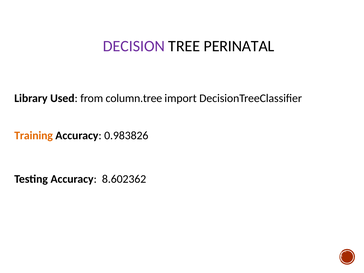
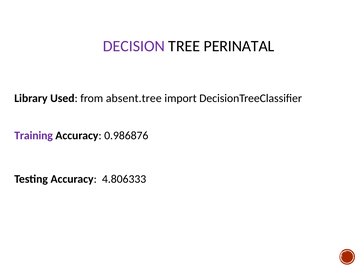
column.tree: column.tree -> absent.tree (134, 98)
Training colour: orange -> purple (34, 136)
0.983826: 0.983826 -> 0.986876 (126, 136)
8.602362: 8.602362 -> 4.806333 (124, 179)
